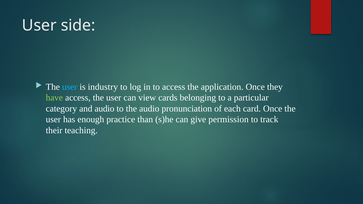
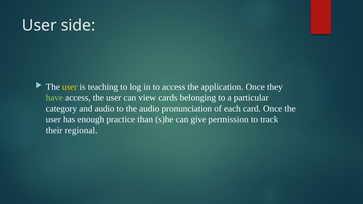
user colour: light blue -> yellow (70, 87)
industry: industry -> teaching (103, 87)
teaching: teaching -> regional (81, 130)
